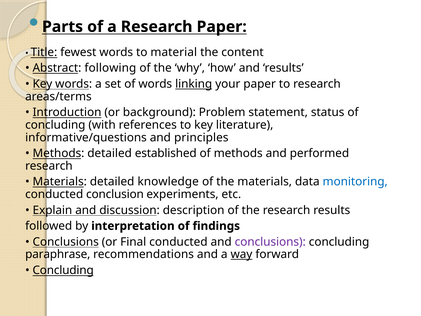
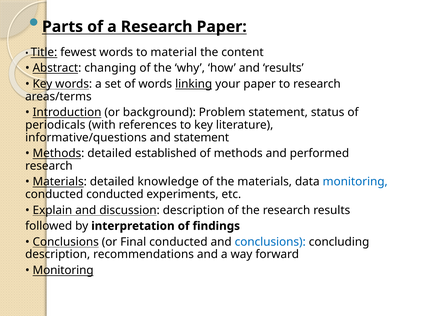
following: following -> changing (110, 68)
concluding: concluding -> periodicals (55, 125)
and principles: principles -> statement (201, 137)
conducted conclusion: conclusion -> conducted (115, 194)
conclusions colour: purple -> blue (270, 242)
paraphrase: paraphrase -> description (58, 254)
way underline: present -> none (241, 254)
Concluding: Concluding -> Monitoring (63, 270)
